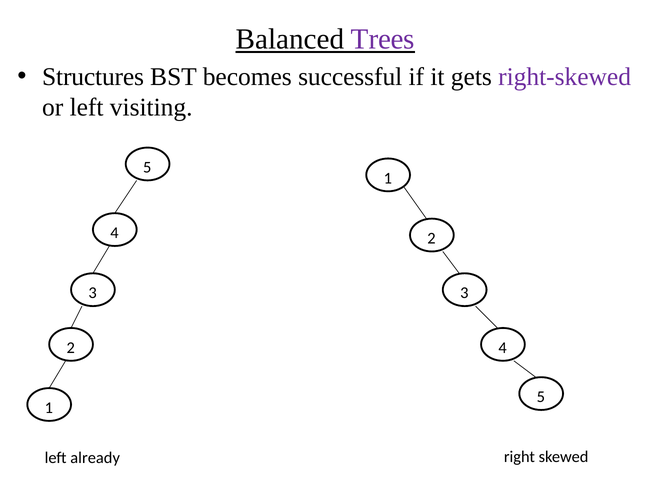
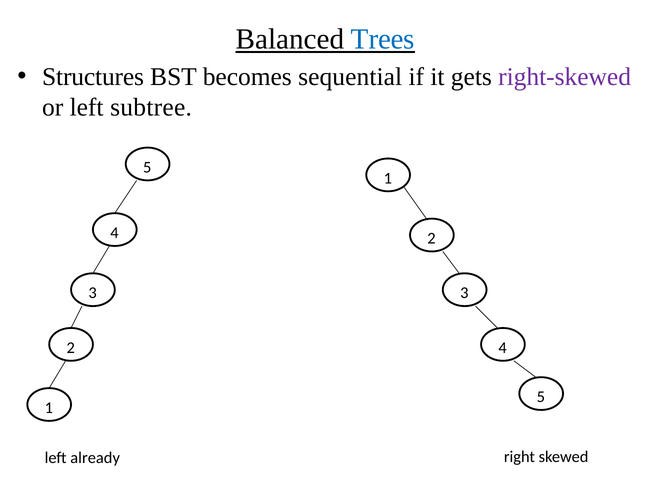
Trees colour: purple -> blue (383, 39)
successful: successful -> sequential (350, 77)
visiting: visiting -> subtree (151, 108)
